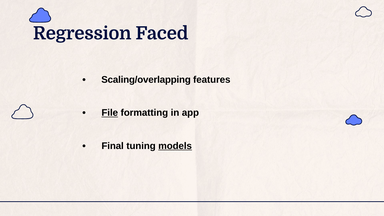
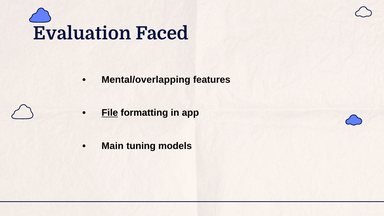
Regression: Regression -> Evaluation (82, 33)
Scaling/overlapping: Scaling/overlapping -> Mental/overlapping (146, 80)
Final: Final -> Main (113, 146)
models underline: present -> none (175, 146)
